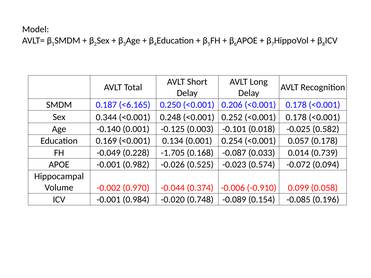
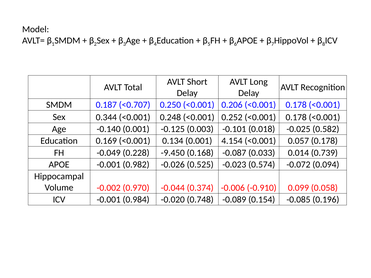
<6.165: <6.165 -> <0.707 (135, 105)
0.254: 0.254 -> 4.154 (232, 141)
-1.705: -1.705 -> -9.450 (173, 153)
